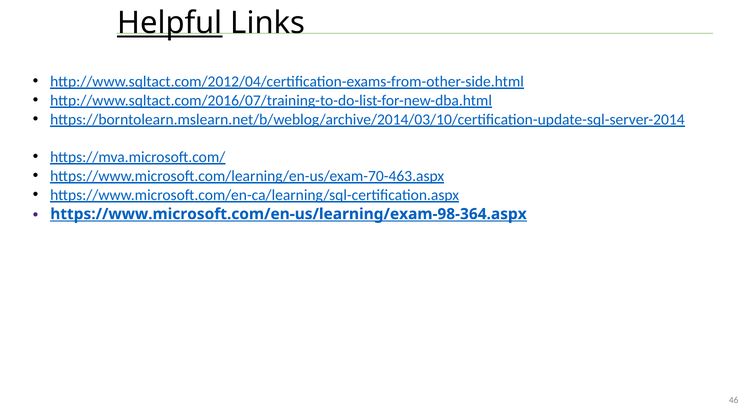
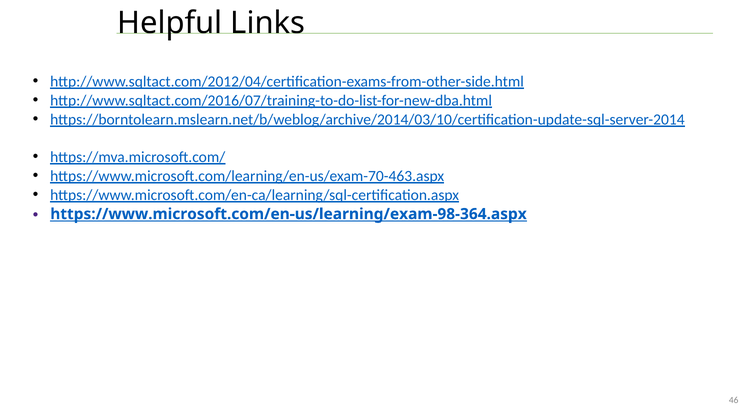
Helpful underline: present -> none (170, 23)
